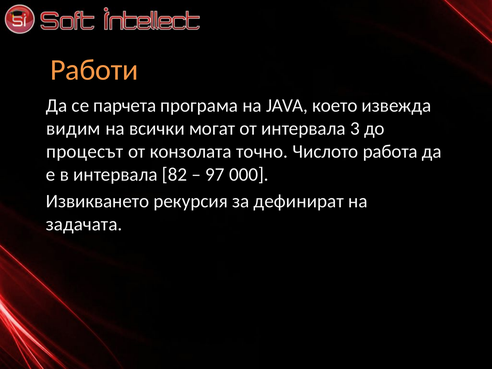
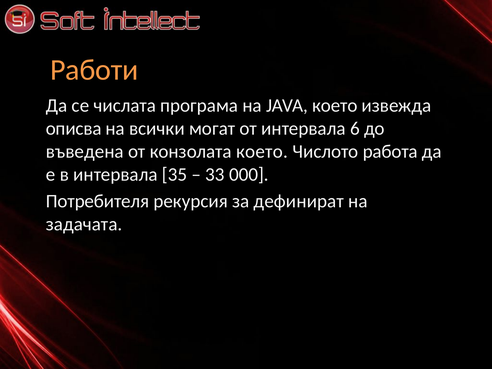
парчета: парчета -> числата (125, 105)
видим: видим -> описва (74, 128)
3: 3 -> 6 (355, 128)
процесът: процесът -> въведена (85, 151)
конзолата точно: точно -> което (262, 151)
82: 82 -> 35 (175, 174)
97: 97 -> 33 (215, 174)
Извикването: Извикването -> Потребителя (98, 201)
